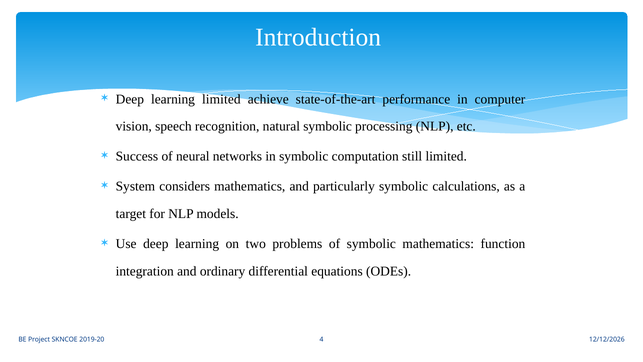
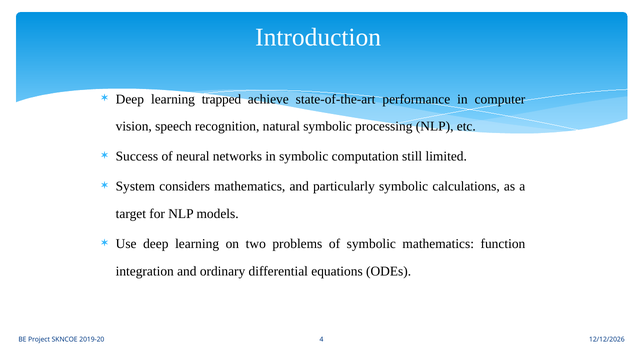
learning limited: limited -> trapped (221, 99)
